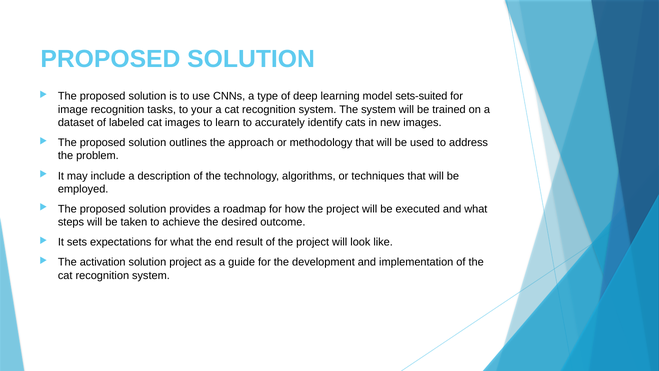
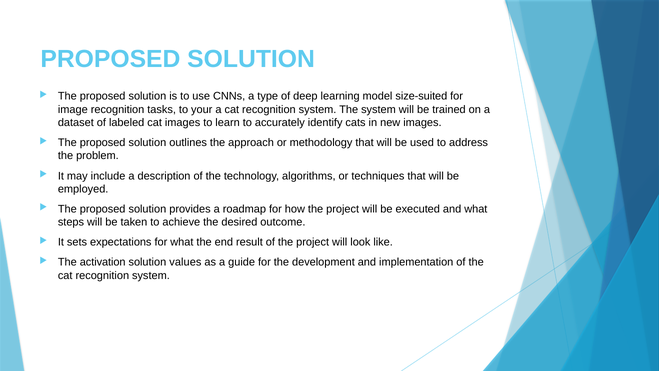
sets-suited: sets-suited -> size-suited (421, 96)
solution project: project -> values (185, 262)
